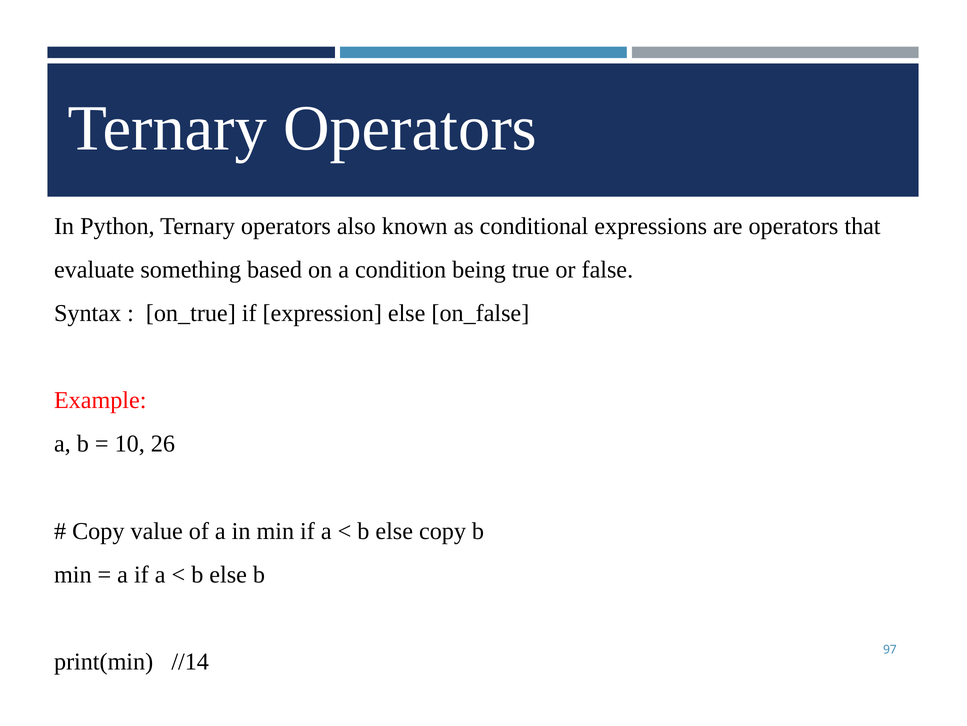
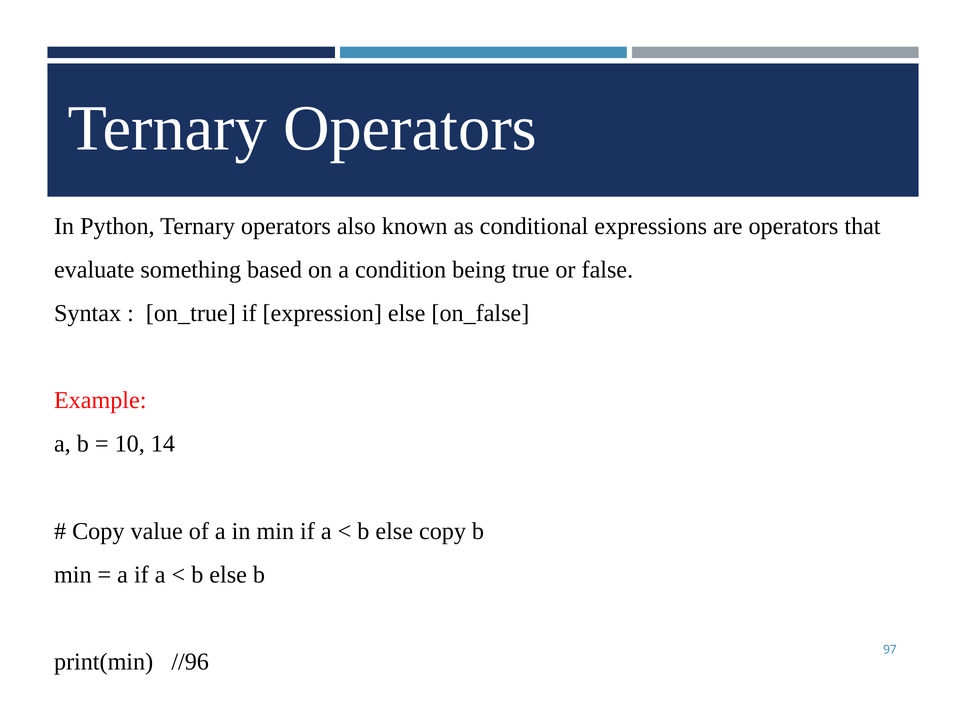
26: 26 -> 14 (163, 444)
//14: //14 -> //96 (190, 661)
